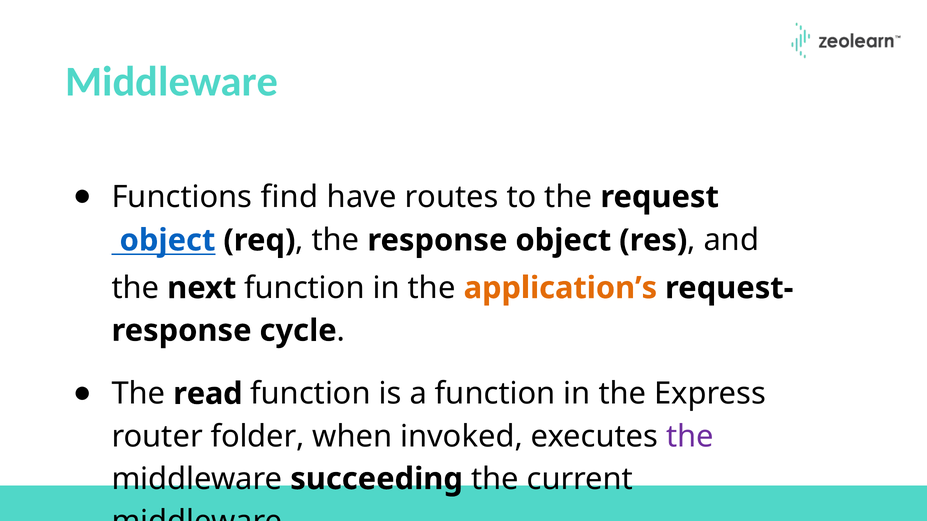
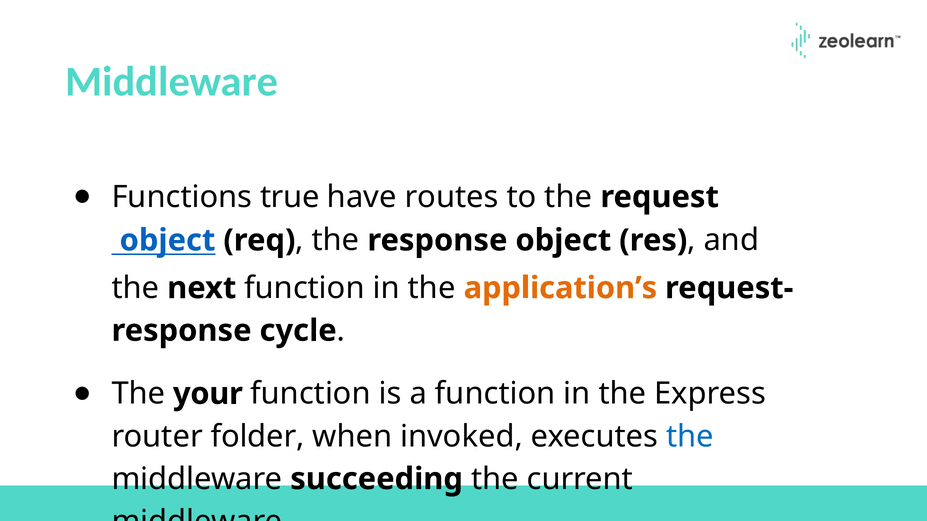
find: find -> true (290, 197)
read: read -> your (208, 394)
the colour: purple -> blue (690, 437)
